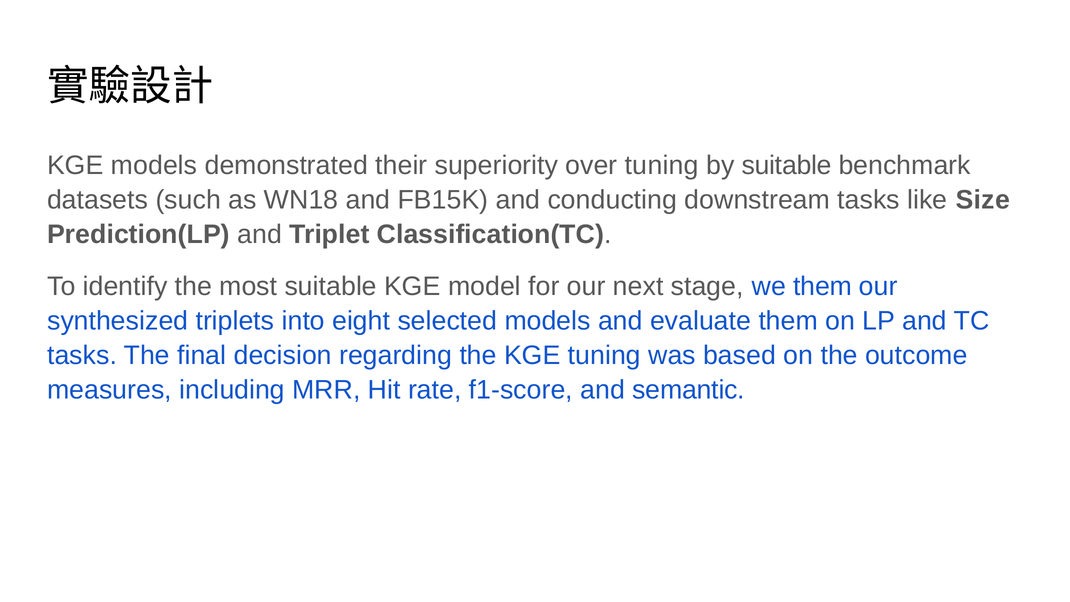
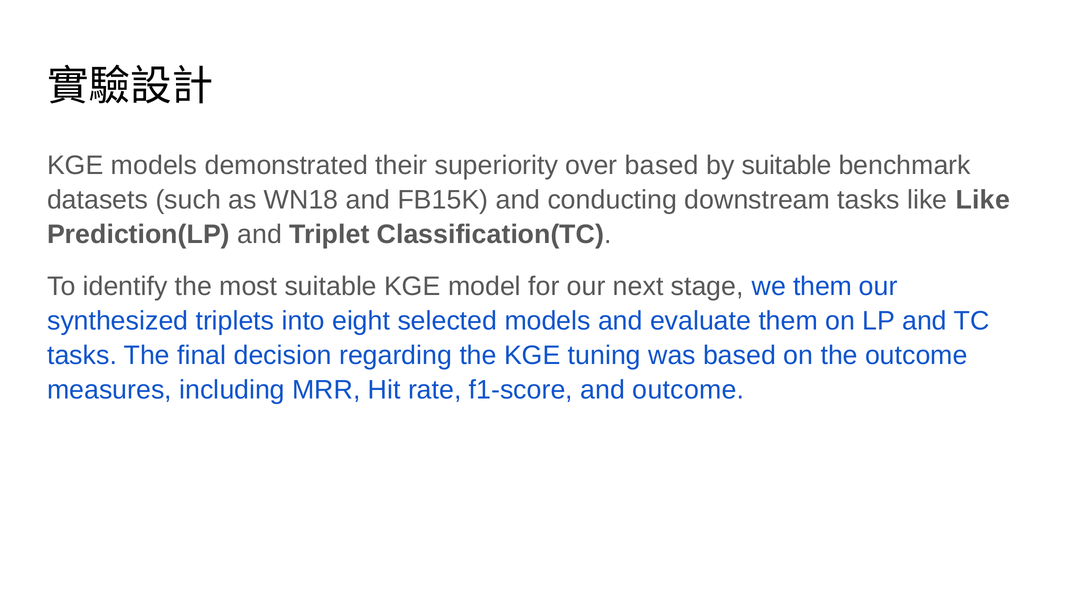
over tuning: tuning -> based (662, 165)
like Size: Size -> Like (983, 200)
and semantic: semantic -> outcome (688, 390)
